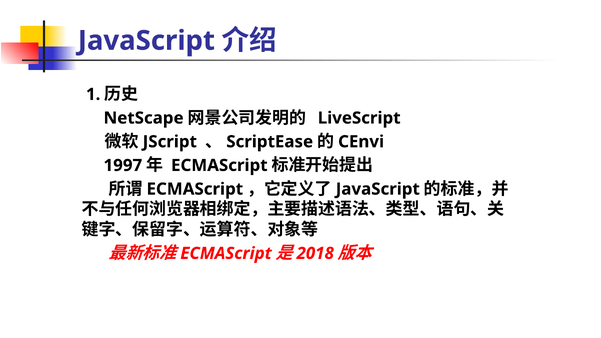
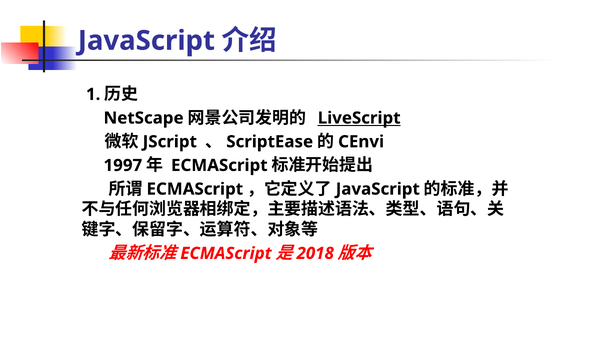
LiveScript underline: none -> present (359, 118)
